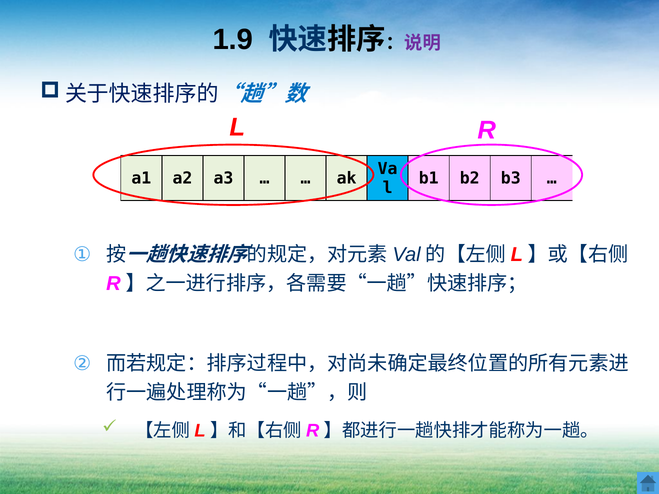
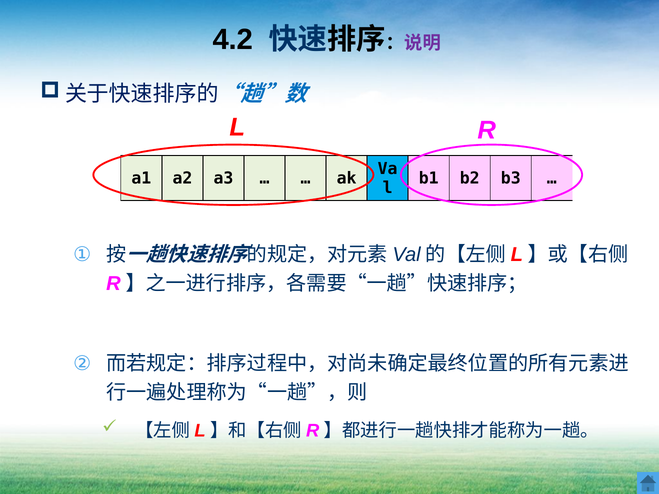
1.9: 1.9 -> 4.2 (233, 40)
